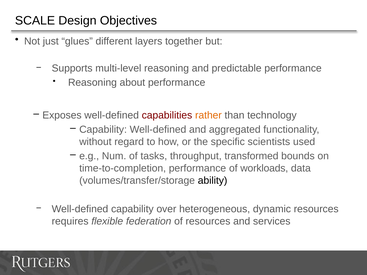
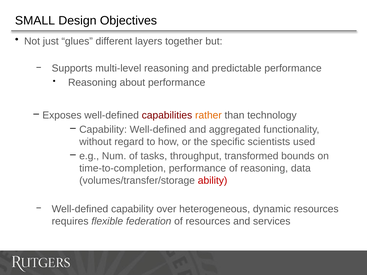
SCALE: SCALE -> SMALL (35, 21)
of workloads: workloads -> reasoning (264, 168)
ability colour: black -> red (213, 181)
